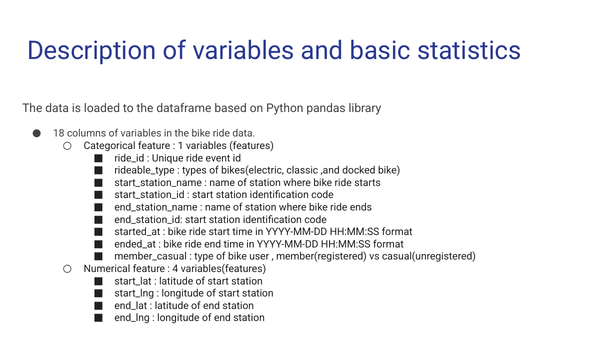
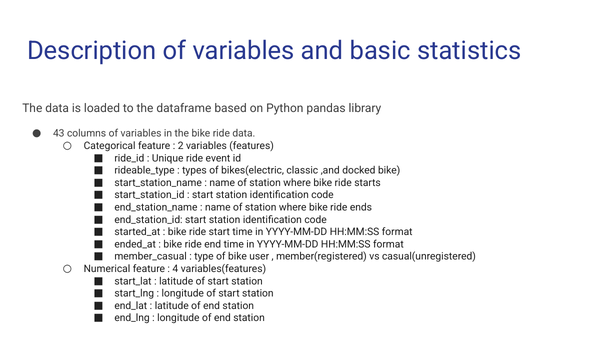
18: 18 -> 43 (59, 133)
1: 1 -> 2 (181, 146)
